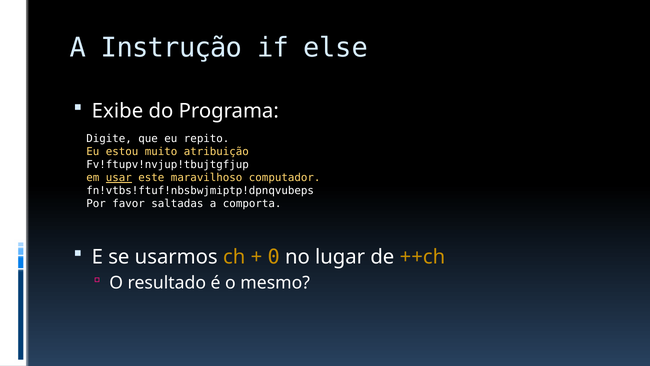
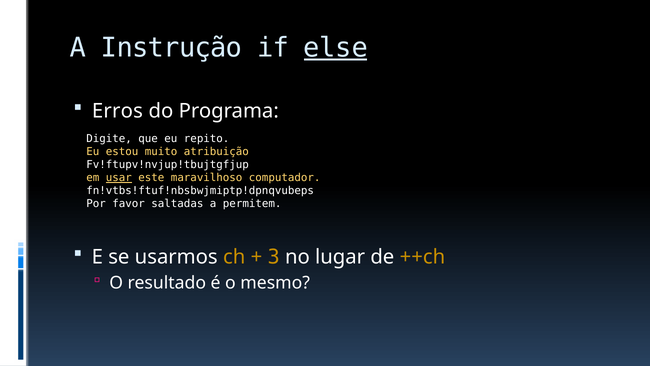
else underline: none -> present (336, 48)
Exibe: Exibe -> Erros (117, 111)
comporta: comporta -> permitem (252, 204)
0: 0 -> 3 (274, 257)
